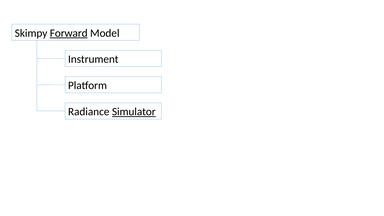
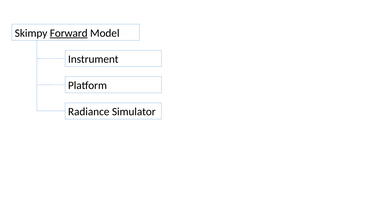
Simulator underline: present -> none (134, 112)
